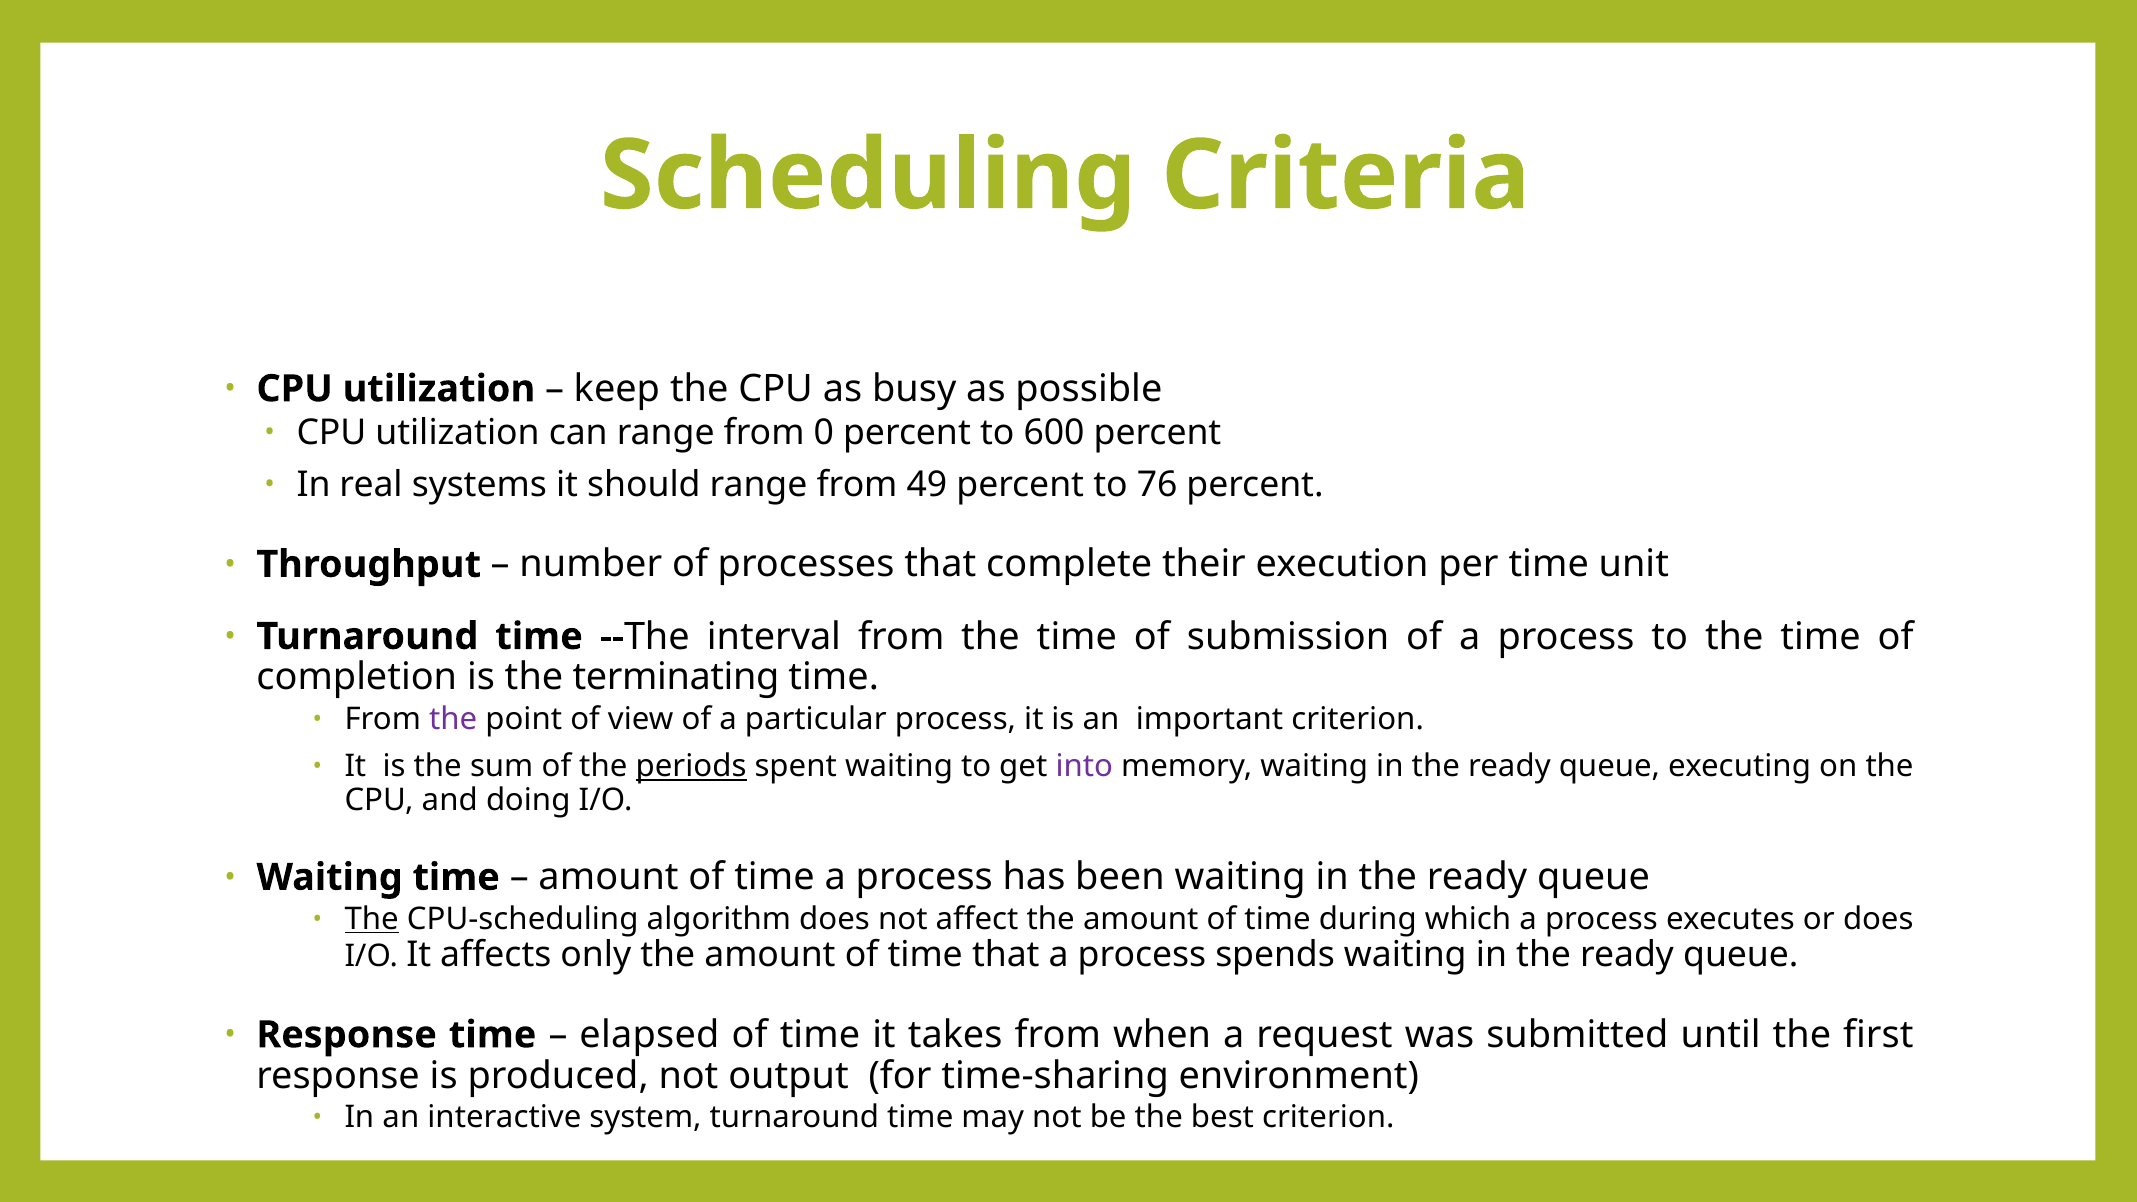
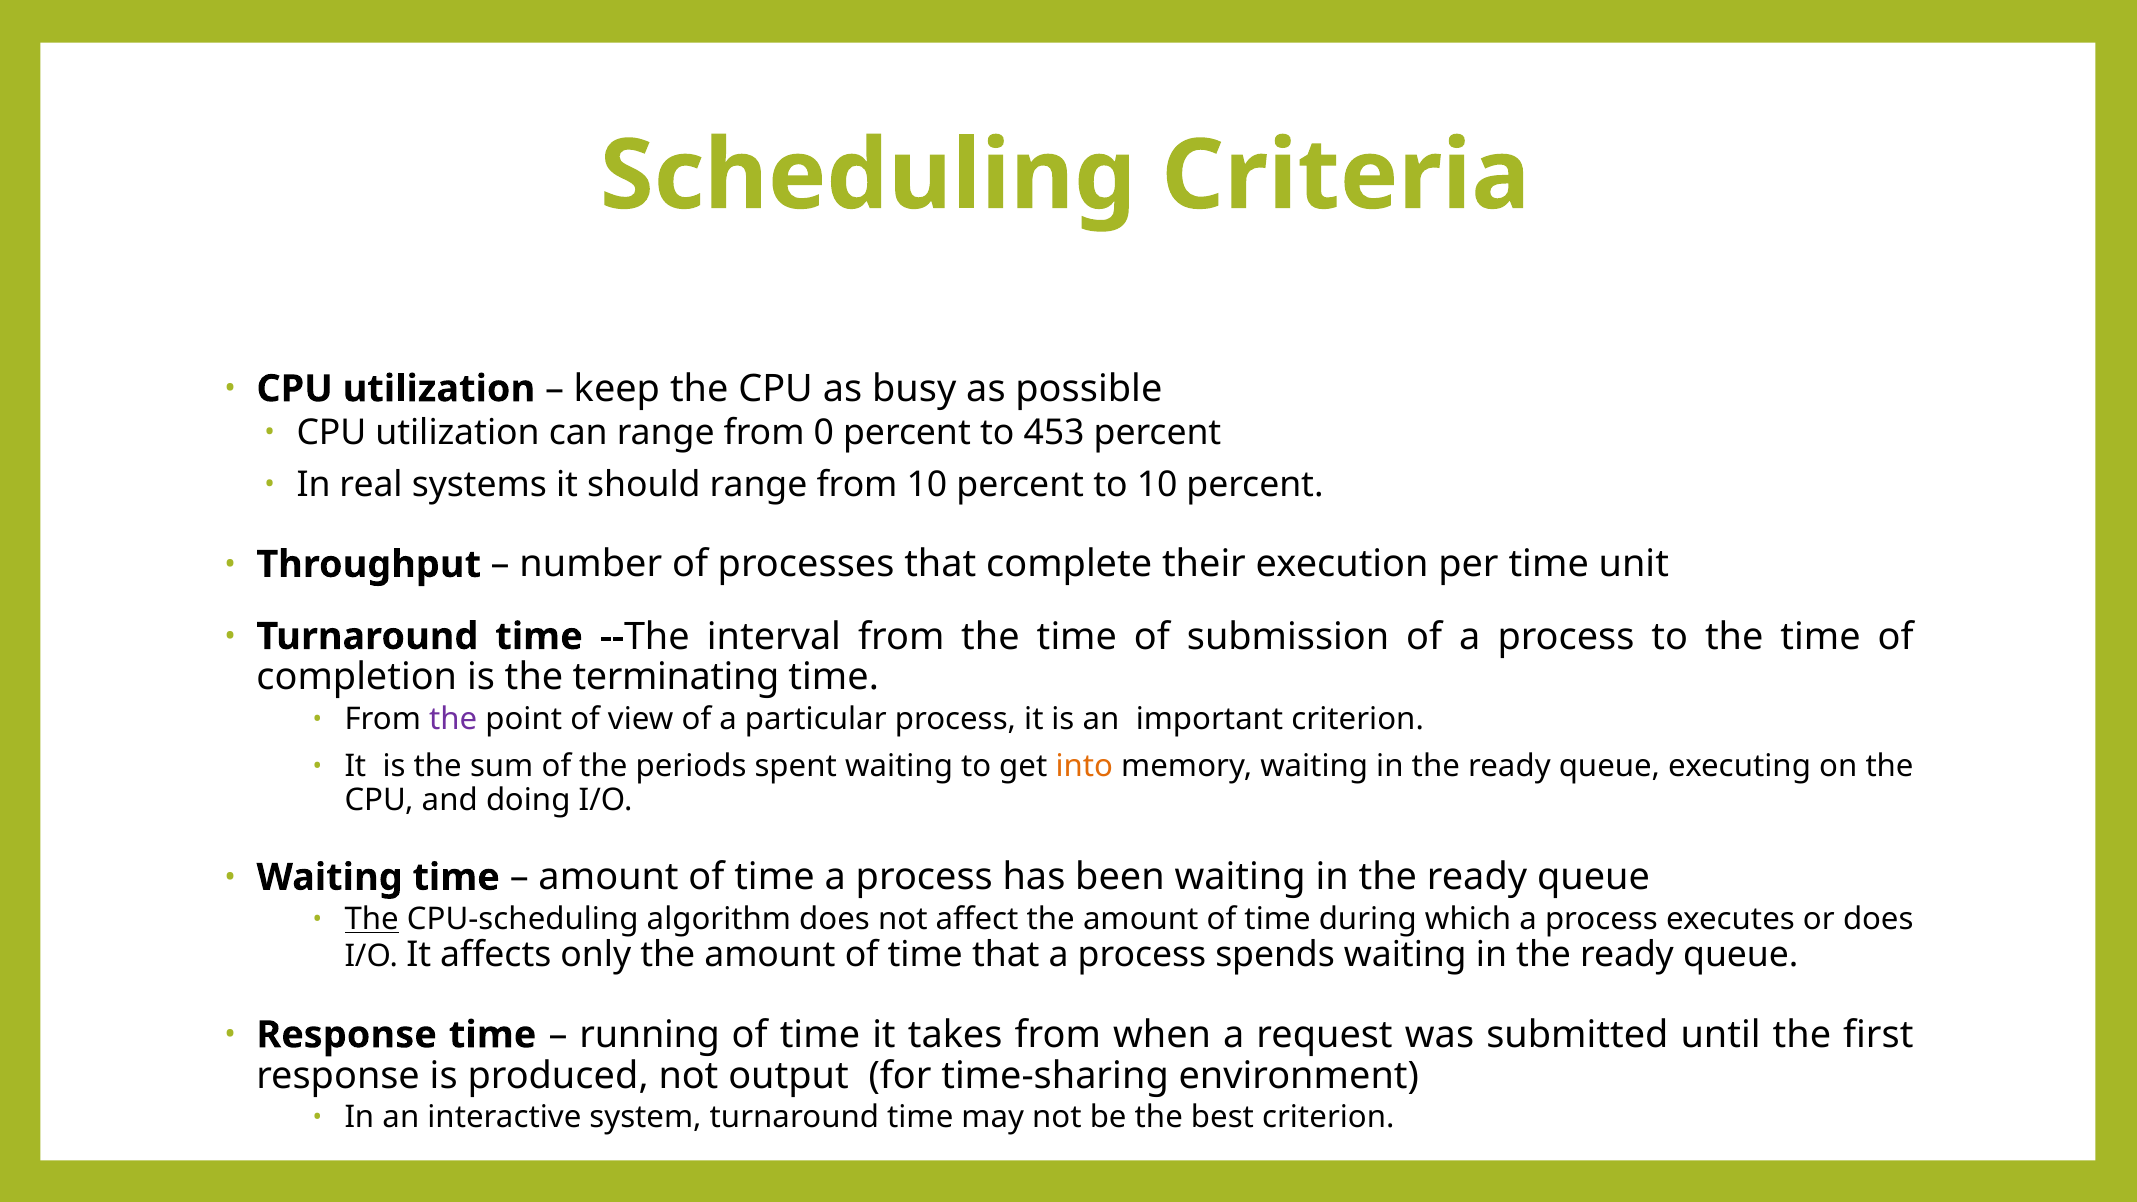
600: 600 -> 453 (1054, 433)
from 49: 49 -> 10 (927, 485)
to 76: 76 -> 10 (1157, 485)
periods underline: present -> none (691, 766)
into colour: purple -> orange (1084, 766)
elapsed: elapsed -> running (650, 1035)
